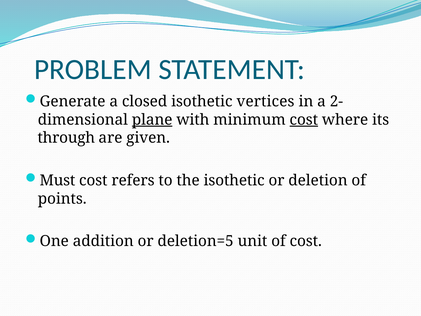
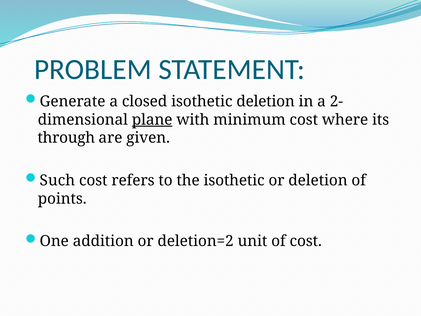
isothetic vertices: vertices -> deletion (266, 101)
cost underline: present -> none (304, 120)
Must: Must -> Such (57, 180)
deletion=5: deletion=5 -> deletion=2 (196, 241)
